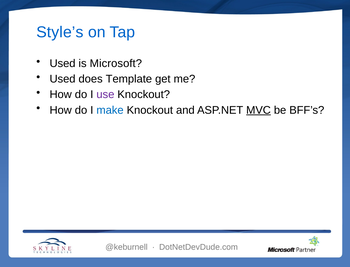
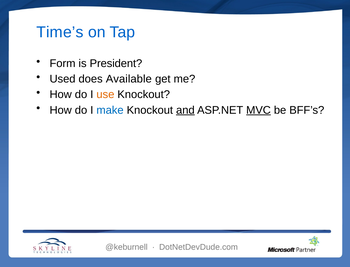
Style’s: Style’s -> Time’s (60, 32)
Used: Used -> Form (63, 63)
Microsoft: Microsoft -> President (116, 63)
Template: Template -> Available (129, 79)
use colour: purple -> orange (105, 94)
and underline: none -> present (185, 110)
